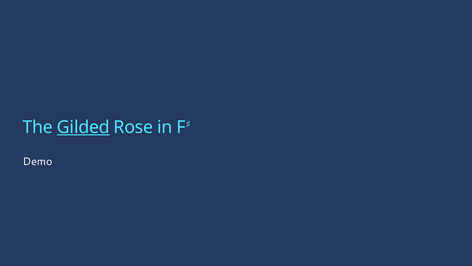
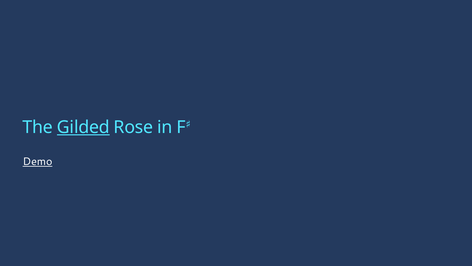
Demo underline: none -> present (38, 161)
